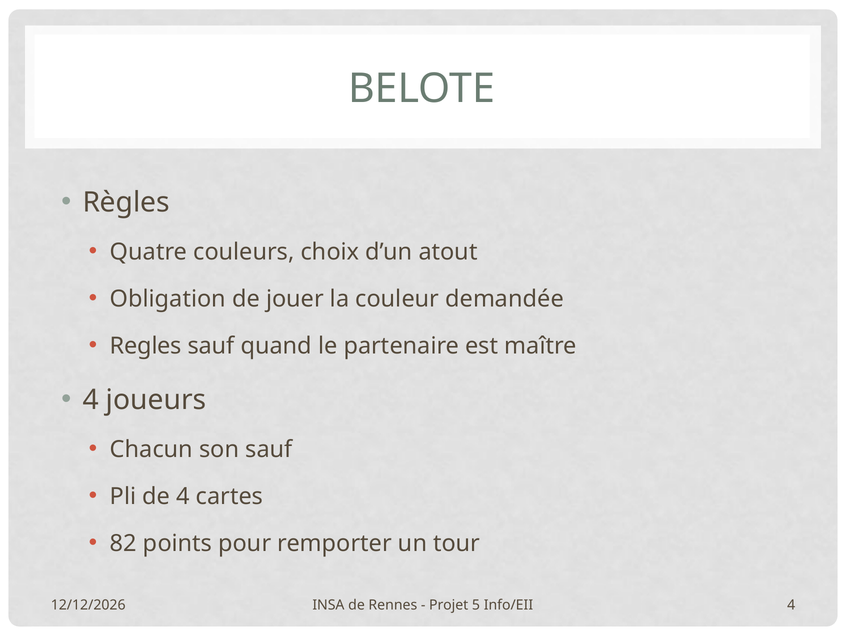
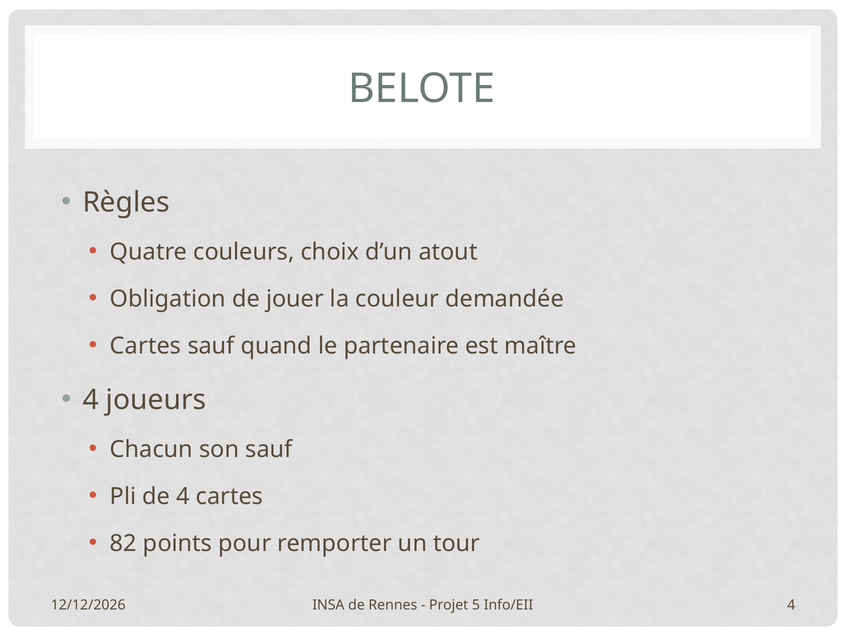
Regles: Regles -> Cartes (146, 346)
